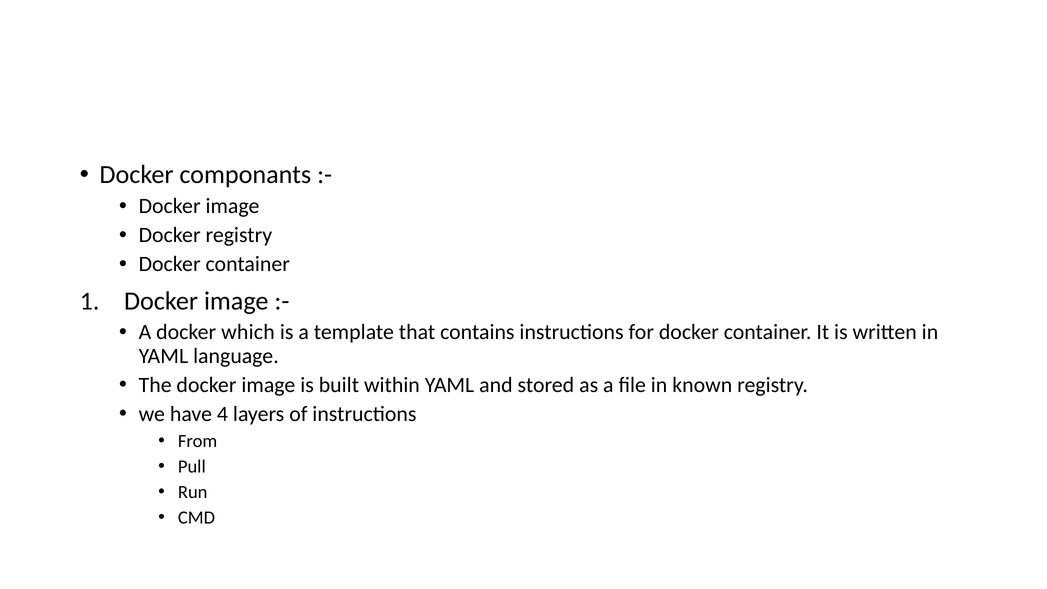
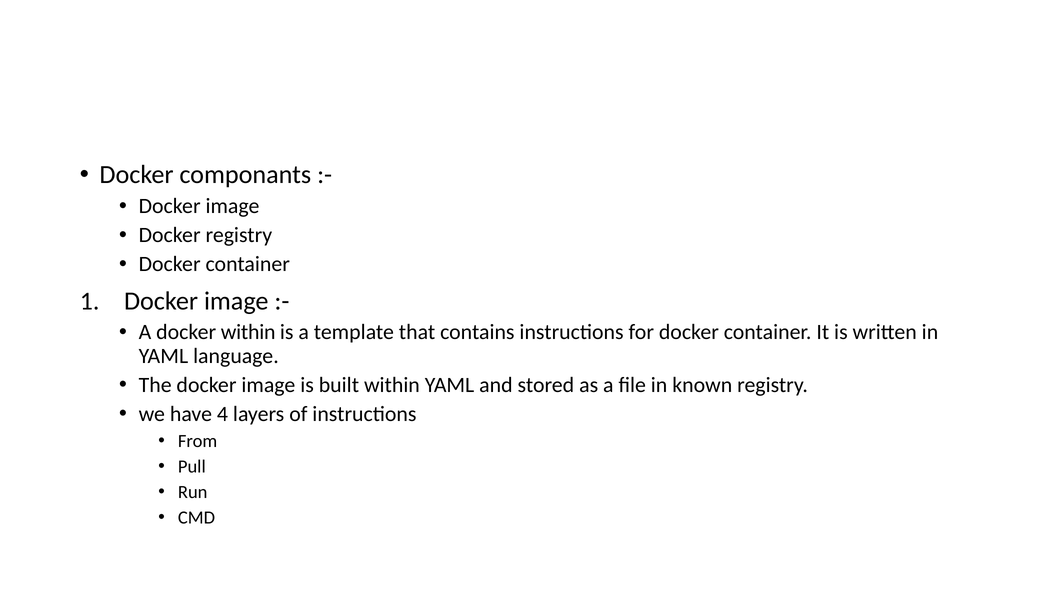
docker which: which -> within (248, 332)
